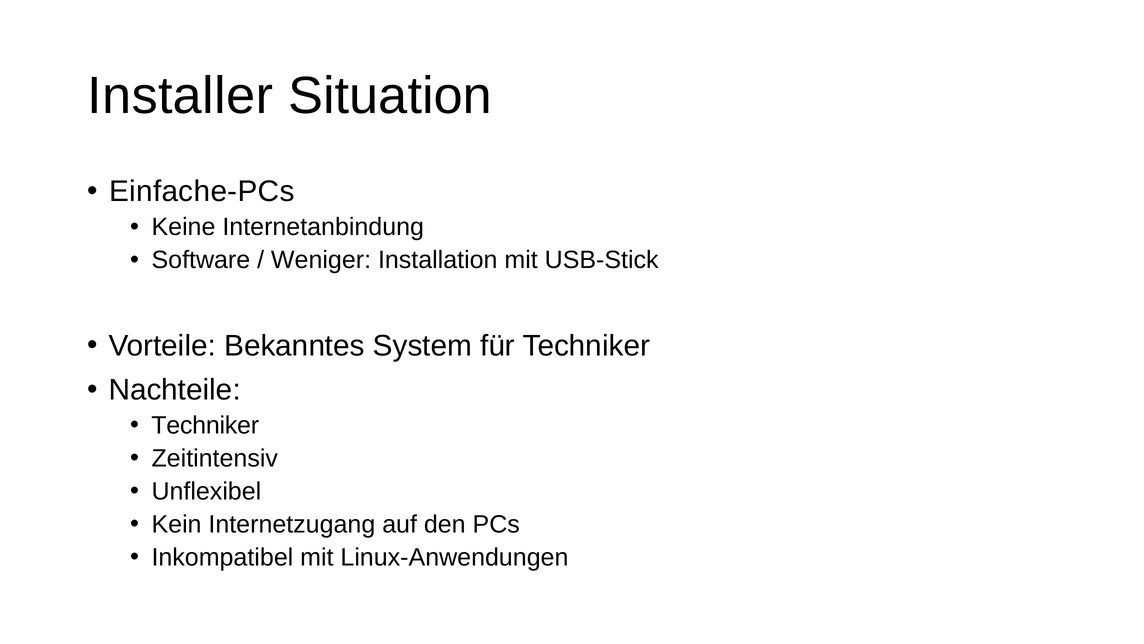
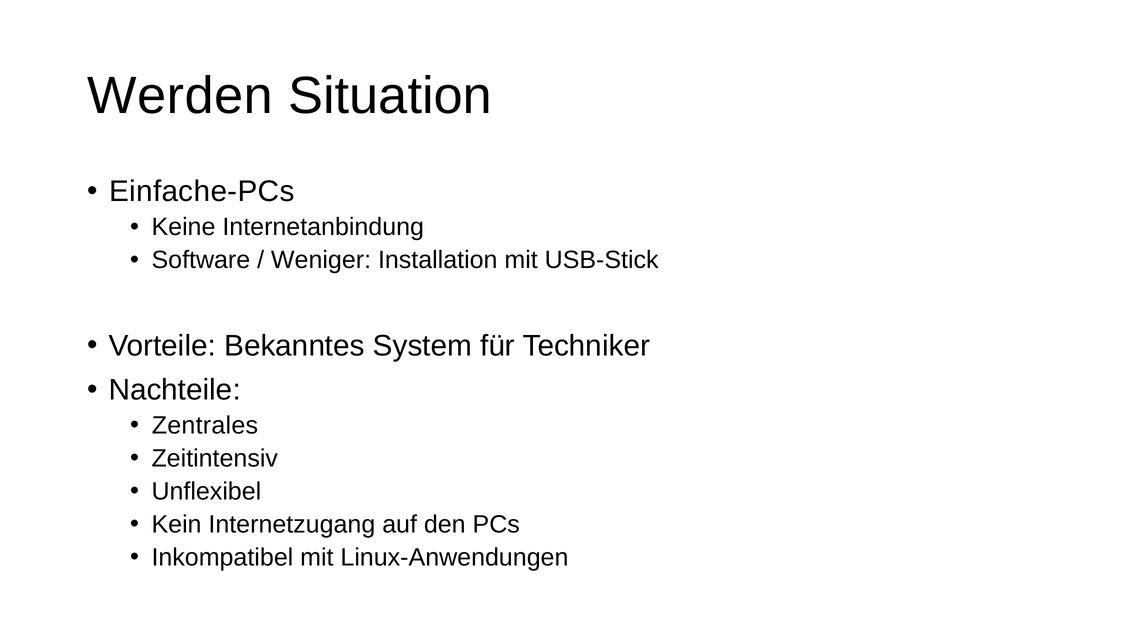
Installer: Installer -> Werden (180, 96)
Techniker: Techniker -> Zentrales (205, 425)
